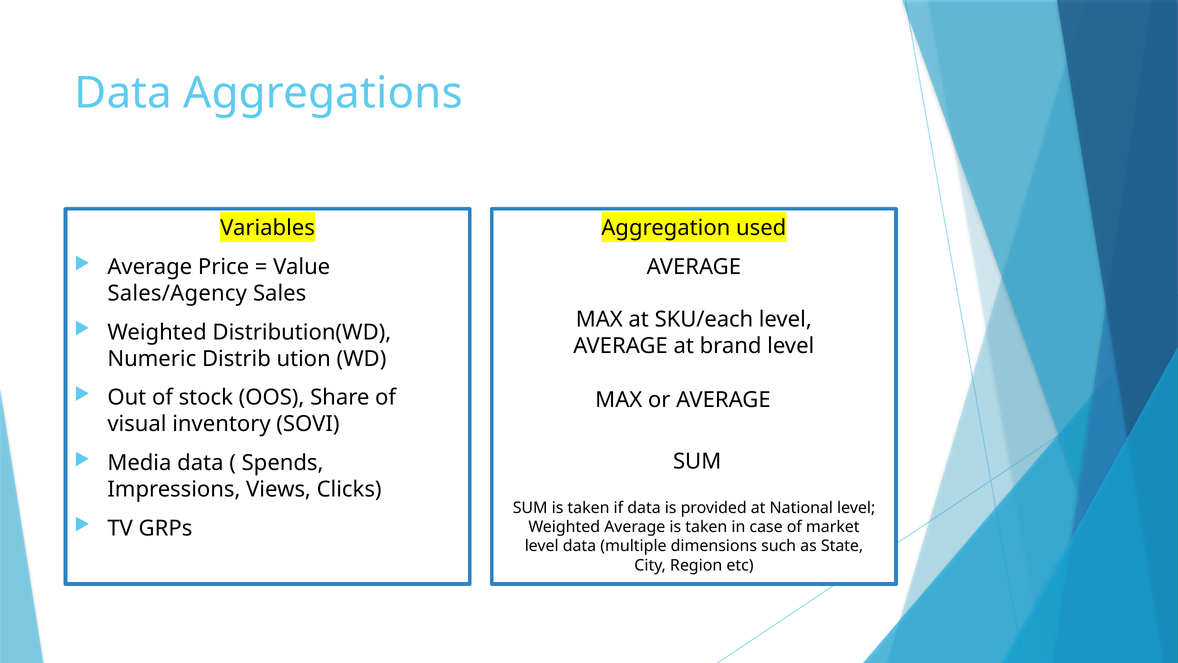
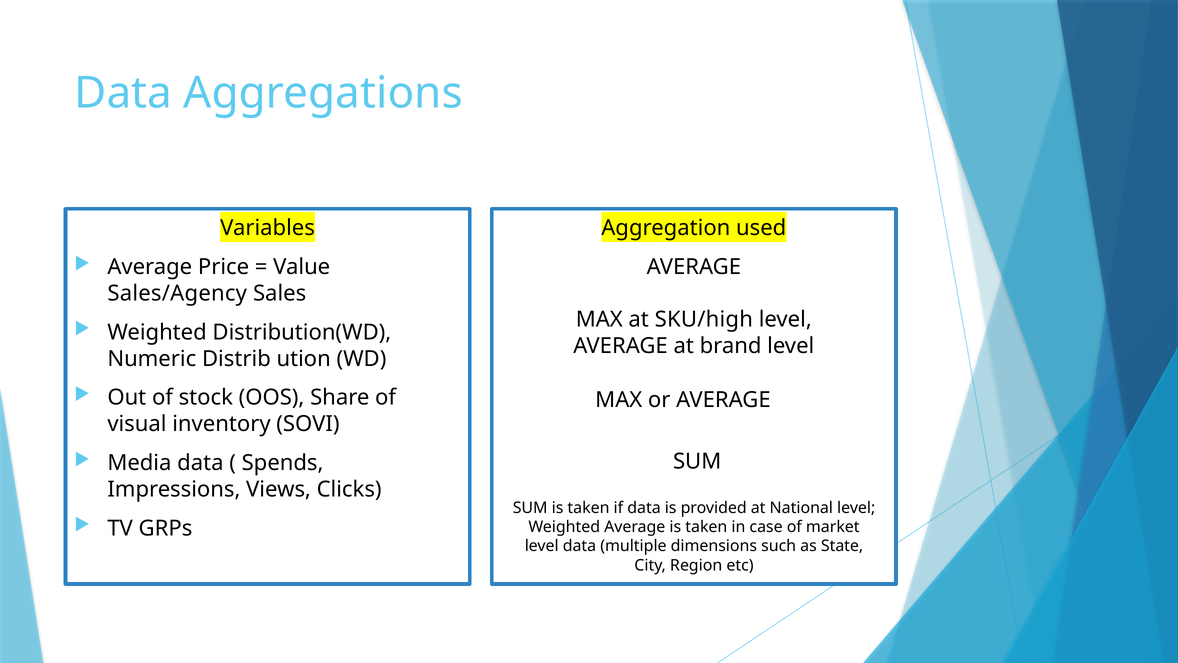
SKU/each: SKU/each -> SKU/high (704, 319)
